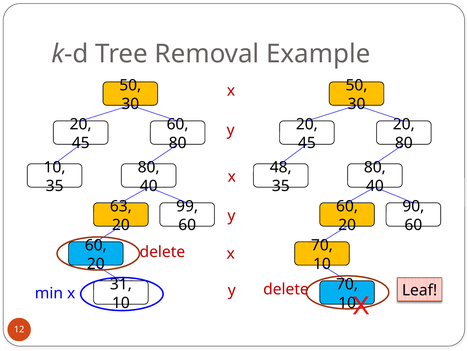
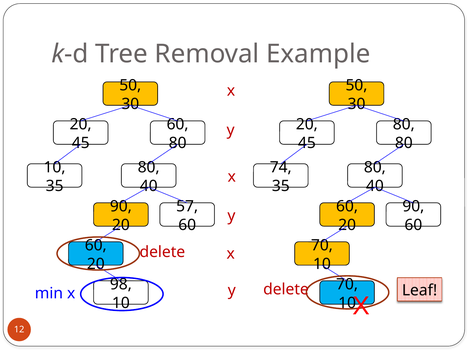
20: 20 -> 80 (404, 124)
48: 48 -> 74 (281, 167)
63: 63 -> 90 (121, 206)
99: 99 -> 57 (187, 206)
31: 31 -> 98 (121, 284)
